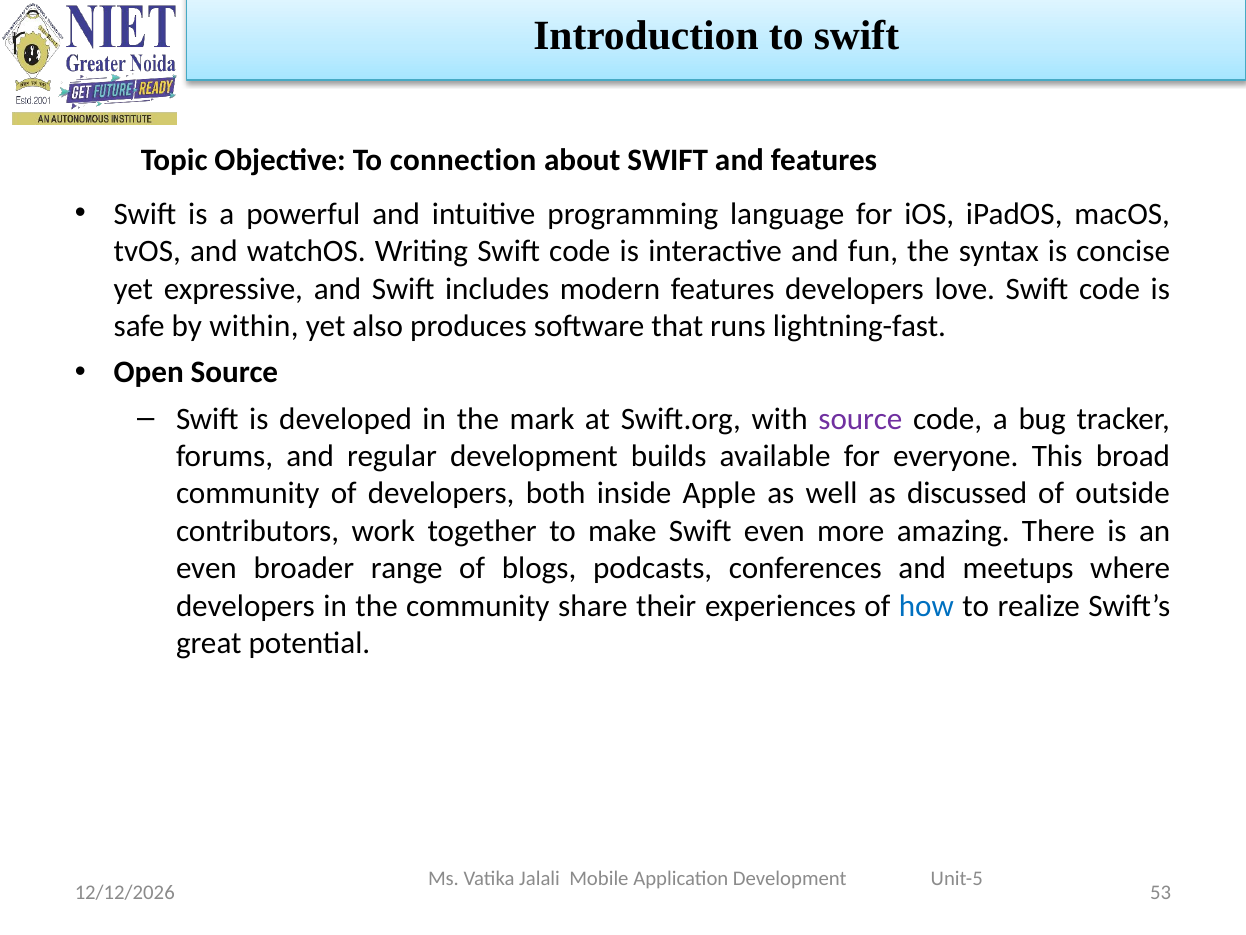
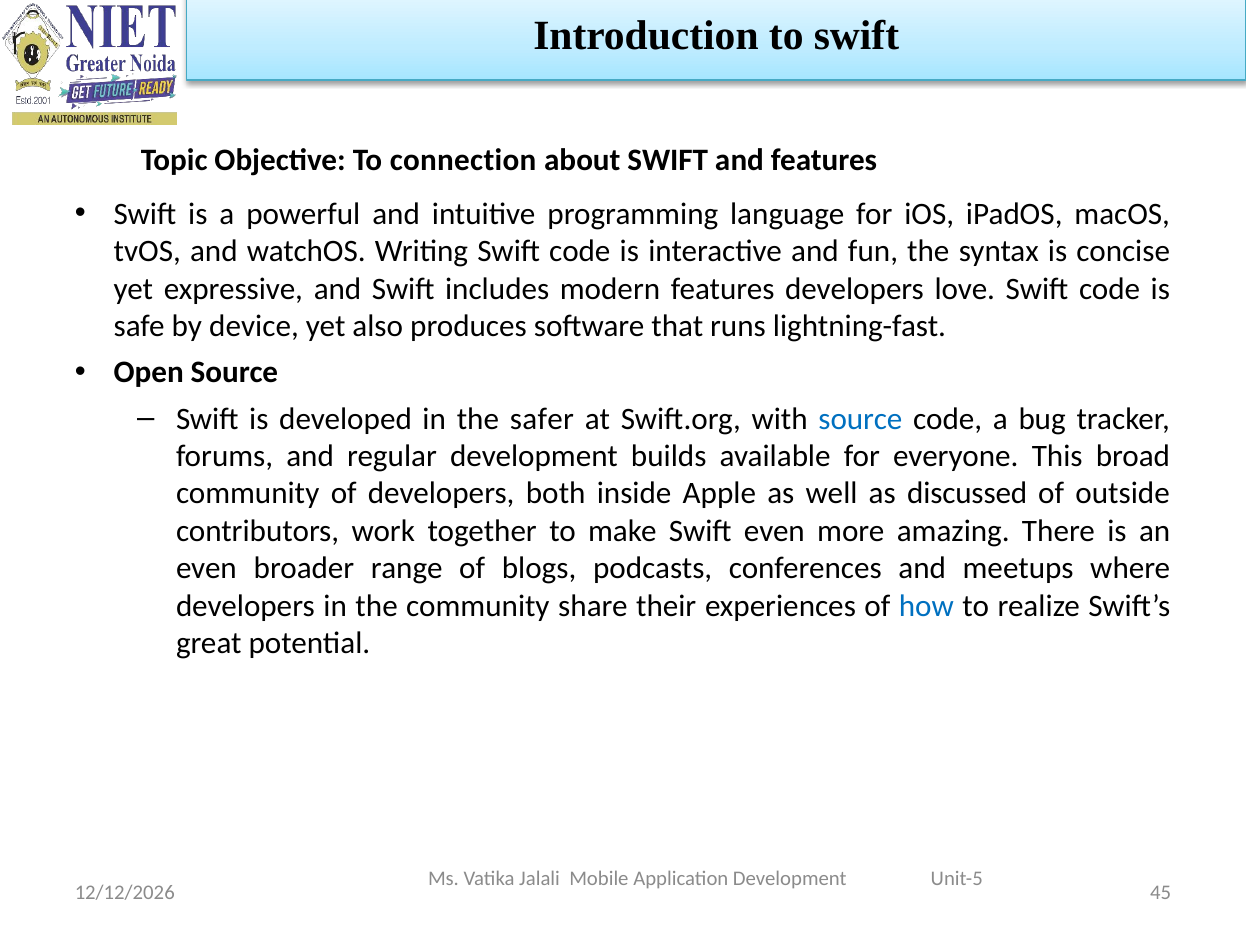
within: within -> device (254, 326)
mark: mark -> safer (542, 419)
source colour: purple -> blue (860, 419)
53: 53 -> 45 (1161, 892)
